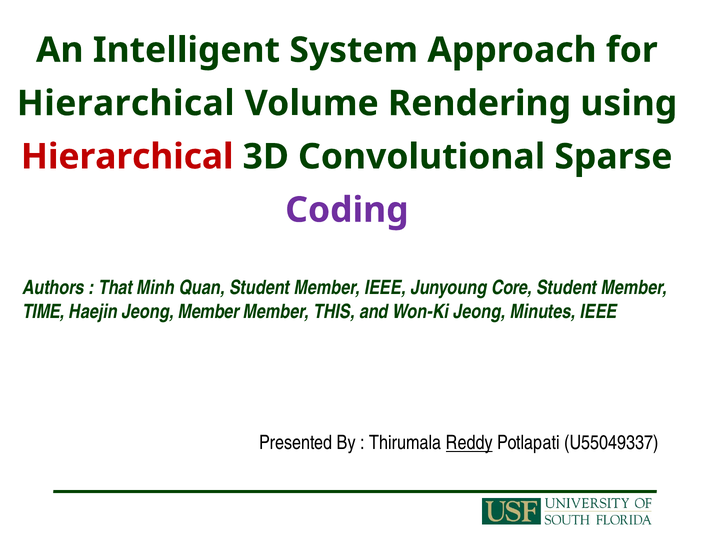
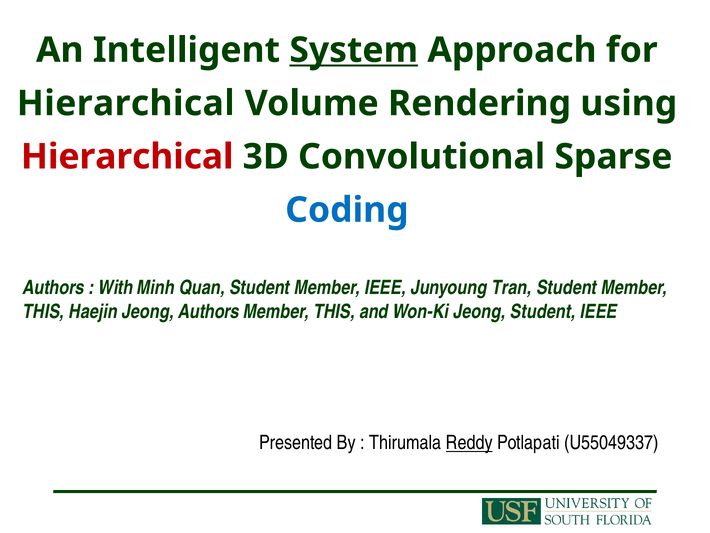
System underline: none -> present (354, 50)
Coding colour: purple -> blue (347, 210)
That: That -> With (116, 288)
Core: Core -> Tran (512, 288)
TIME: TIME -> THIS (44, 311)
Jeong Member: Member -> Authors (209, 311)
Jeong Minutes: Minutes -> Student (543, 311)
